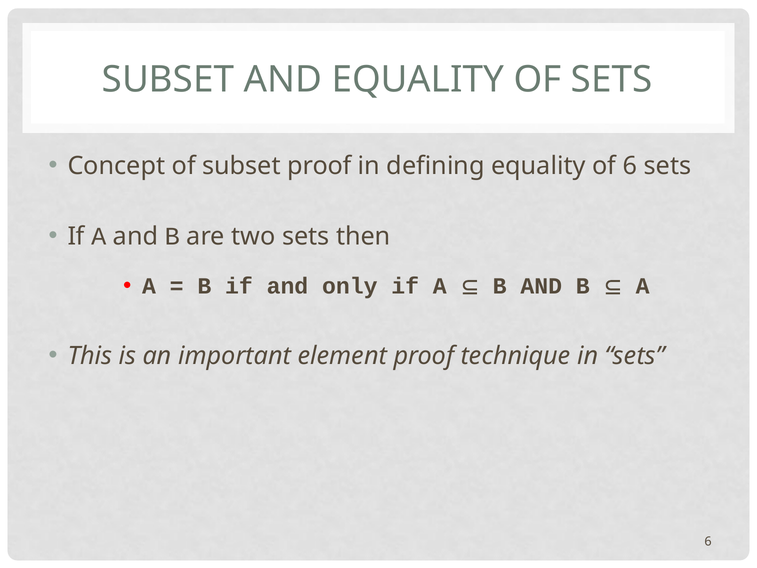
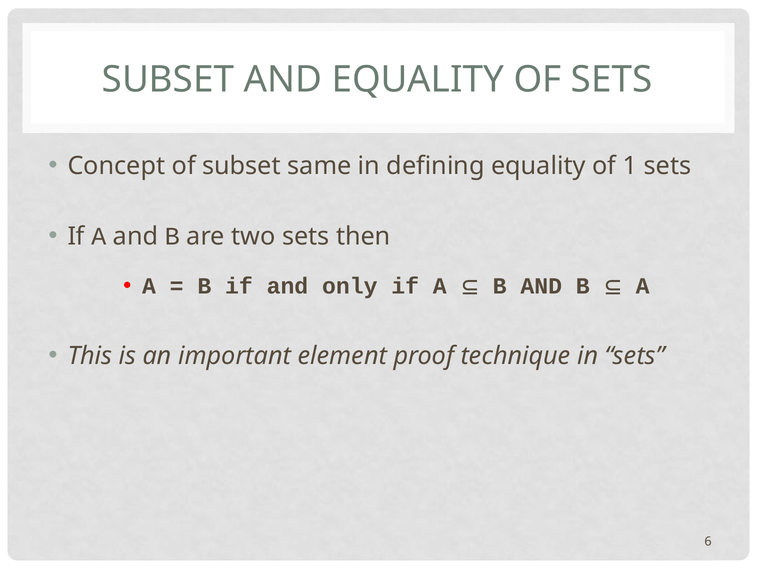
subset proof: proof -> same (319, 166)
of 6: 6 -> 1 (630, 166)
